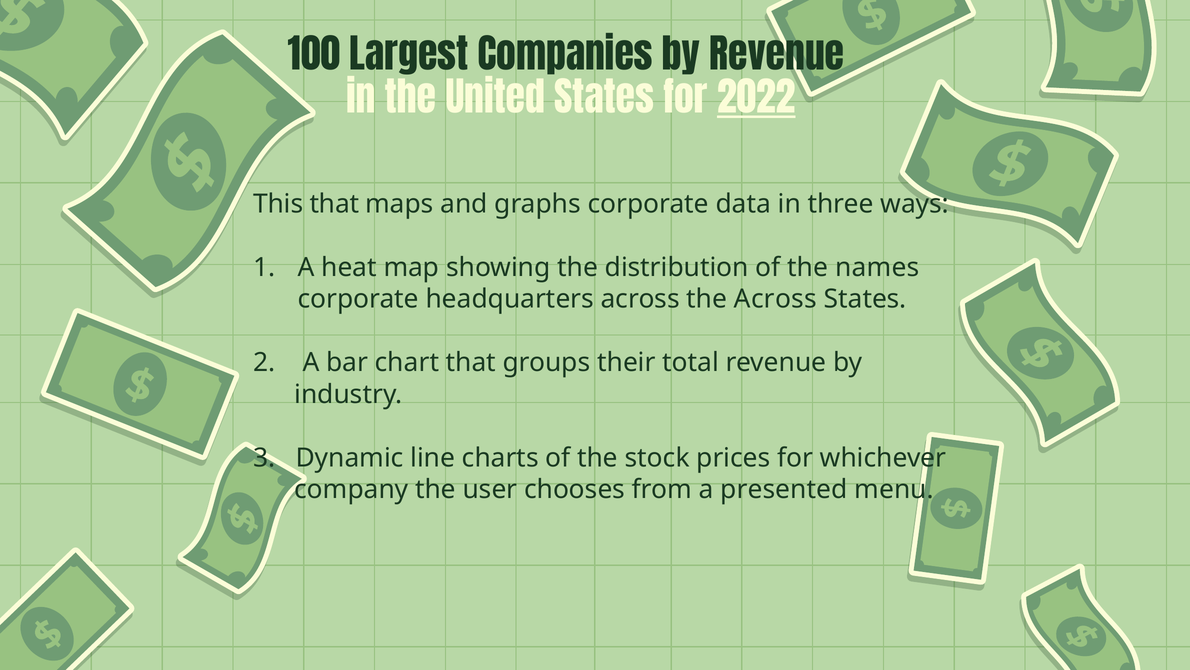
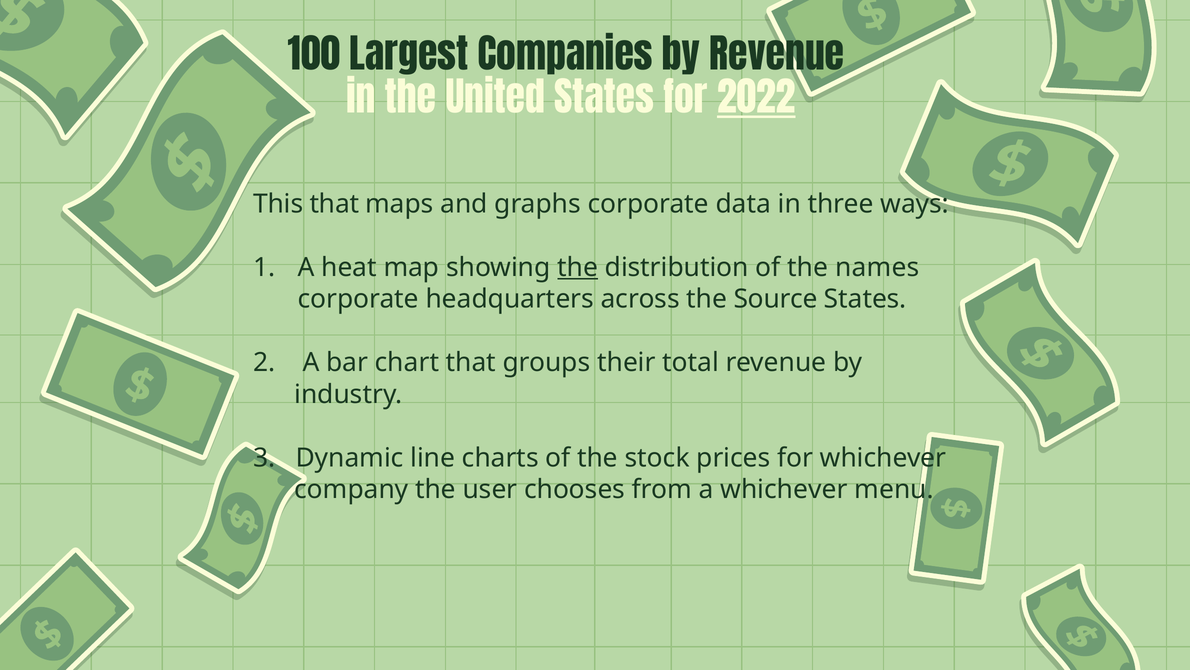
the underline: none -> present (578, 267)
the Across: Across -> Source (776, 299)
a presented: presented -> whichever (784, 489)
